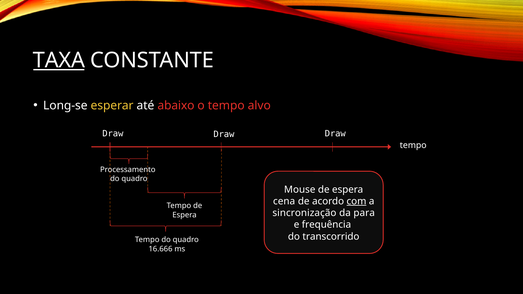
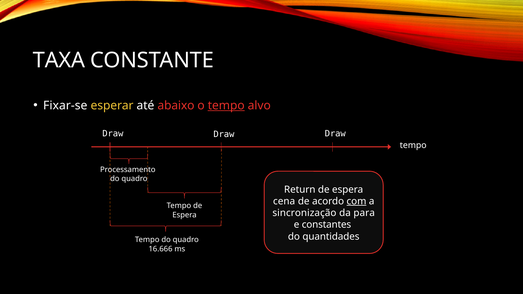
TAXA underline: present -> none (59, 60)
Long-se: Long-se -> Fixar-se (65, 106)
tempo underline: none -> present (226, 106)
Mouse: Mouse -> Return (300, 190)
frequência: frequência -> constantes (326, 225)
transcorrido: transcorrido -> quantidades (331, 237)
